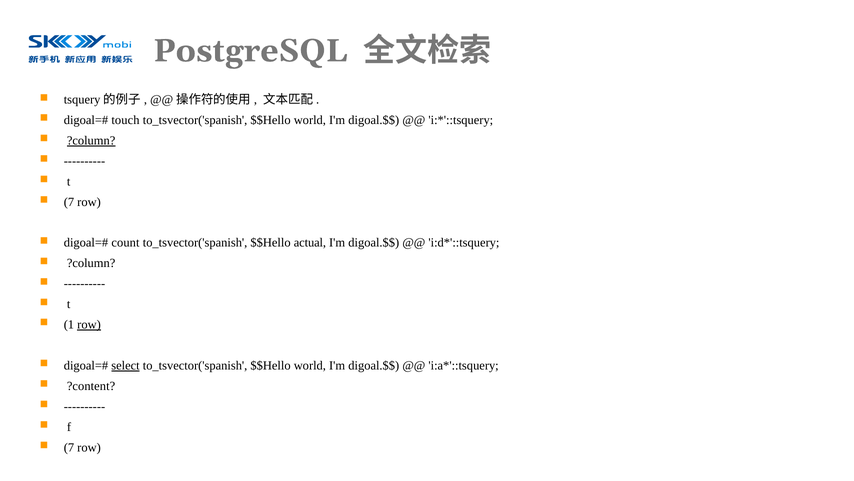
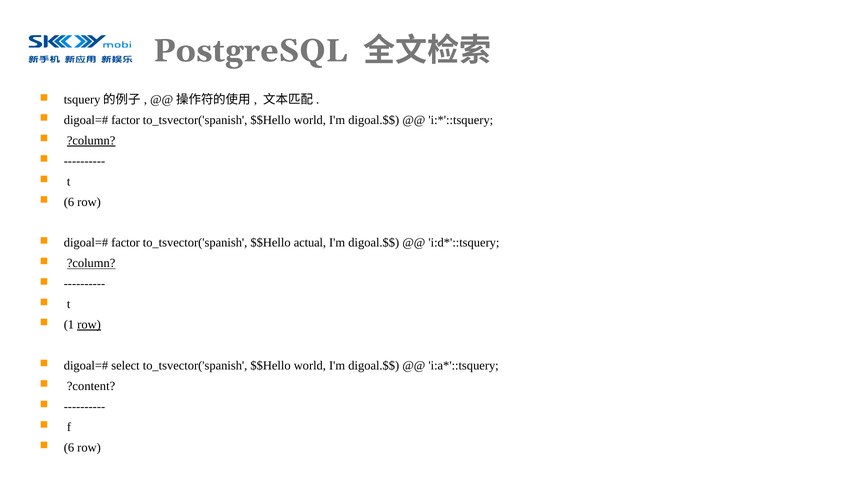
touch: touch -> factor (126, 120)
7: 7 -> 6 (69, 202)
count: count -> factor (126, 243)
?column underline: none -> present (91, 263)
select underline: present -> none (126, 365)
7: 7 -> 6 (69, 447)
